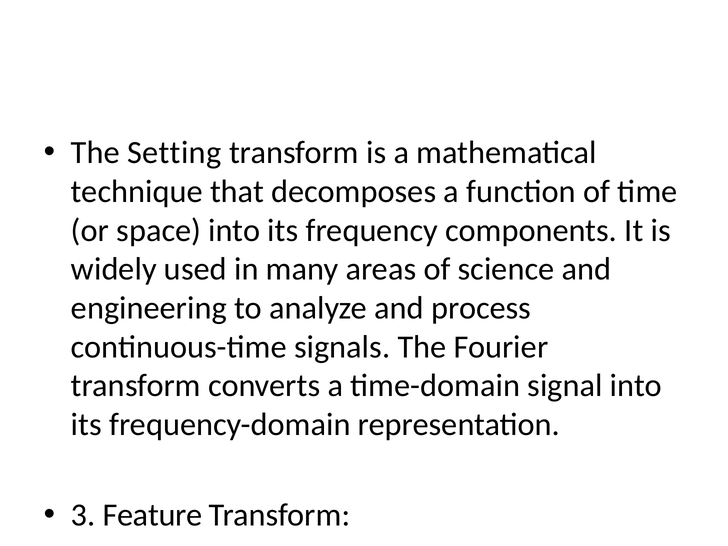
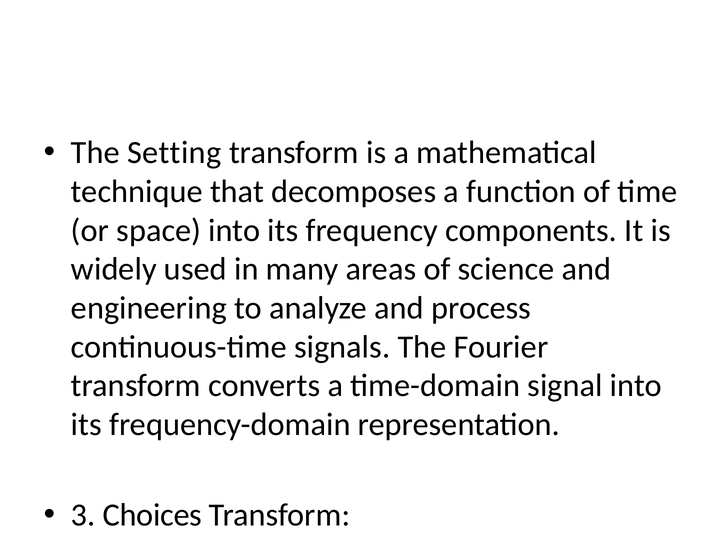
Feature: Feature -> Choices (152, 515)
